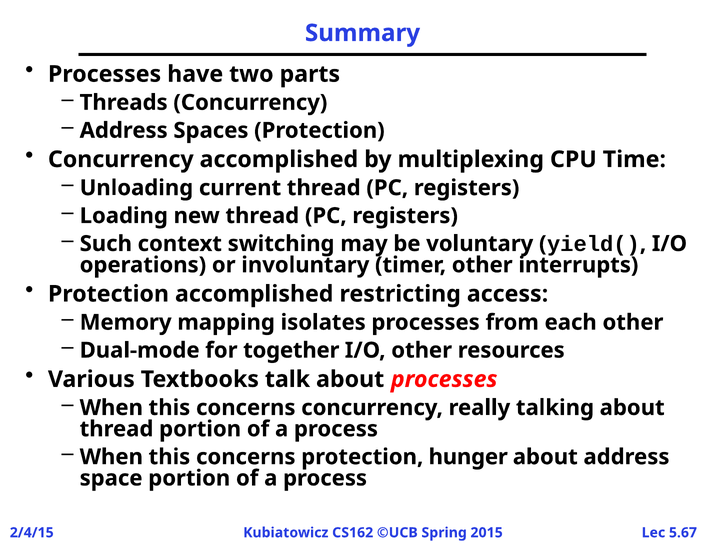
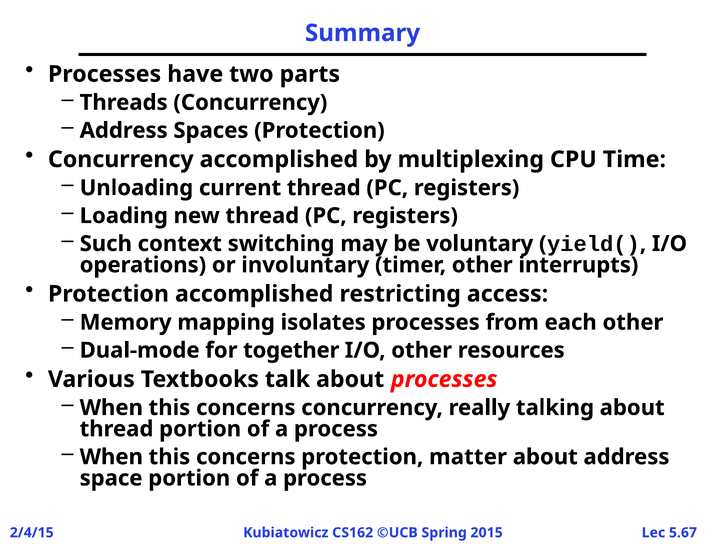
hunger: hunger -> matter (468, 457)
